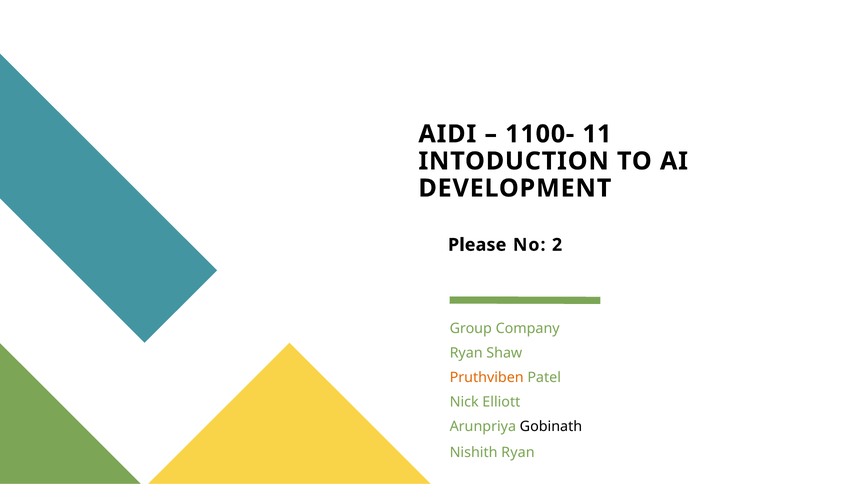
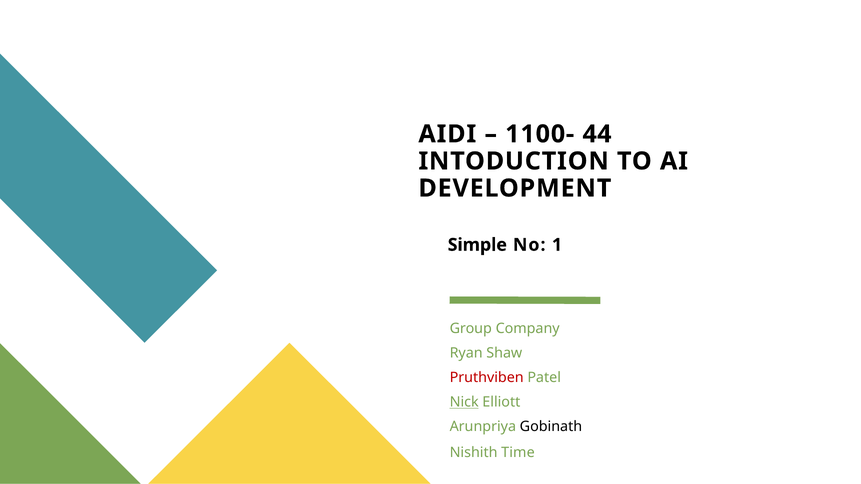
11: 11 -> 44 (597, 134)
Please: Please -> Simple (477, 245)
2: 2 -> 1 (557, 245)
Pruthviben colour: orange -> red (487, 378)
Nick underline: none -> present (464, 402)
Nishith Ryan: Ryan -> Time (518, 453)
